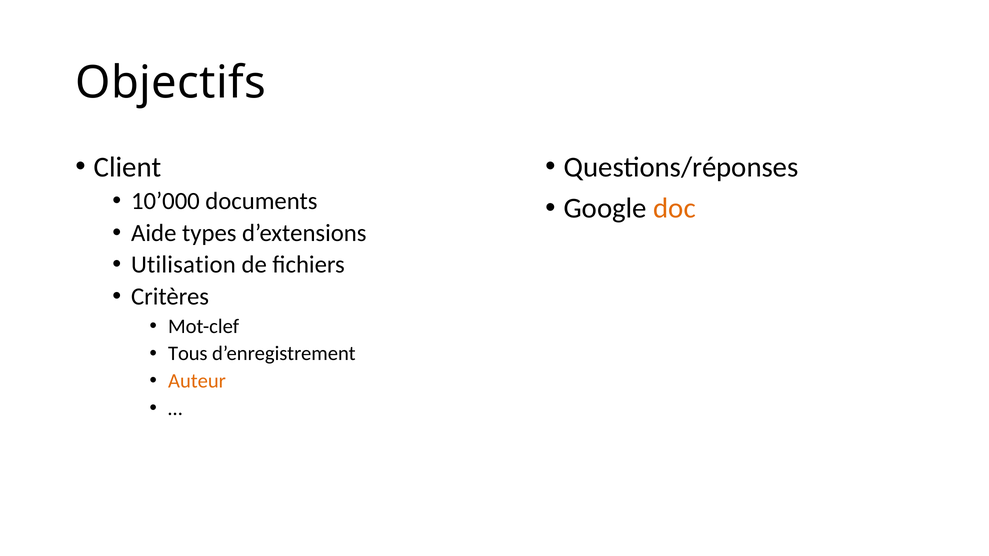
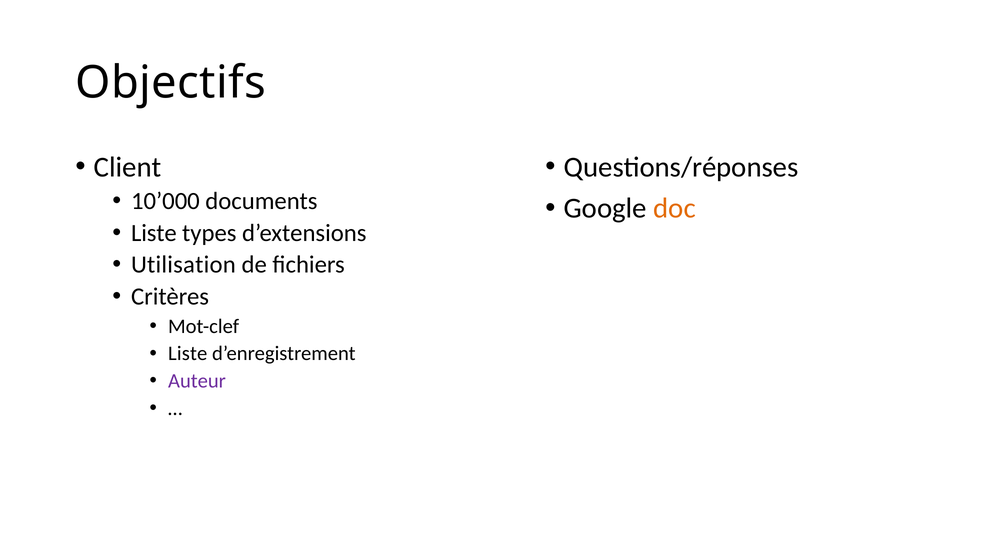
Aide: Aide -> Liste (154, 233)
Tous: Tous -> Liste (188, 354)
Auteur colour: orange -> purple (197, 381)
